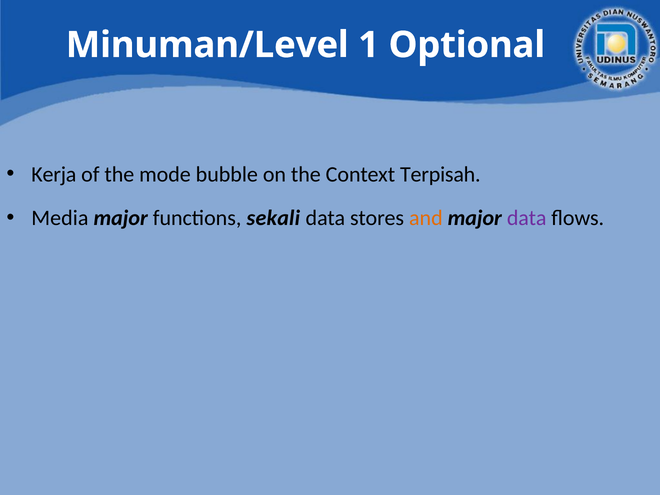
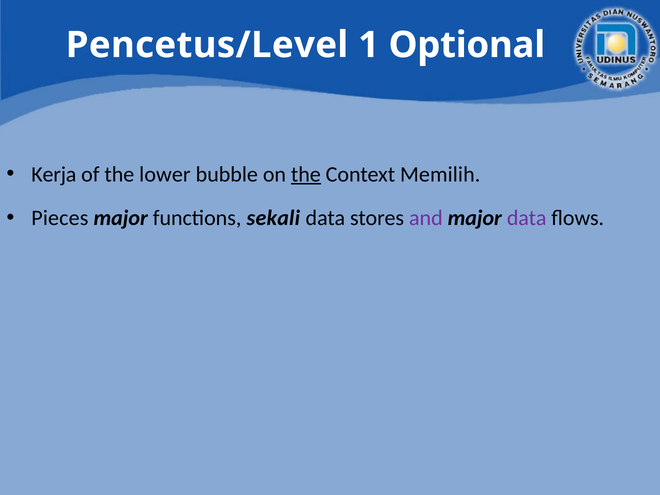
Minuman/Level: Minuman/Level -> Pencetus/Level (207, 45)
mode: mode -> lower (165, 174)
the underline: none -> present (306, 174)
Terpisah: Terpisah -> Memilih (440, 174)
Media: Media -> Pieces (60, 218)
and colour: orange -> purple (426, 218)
